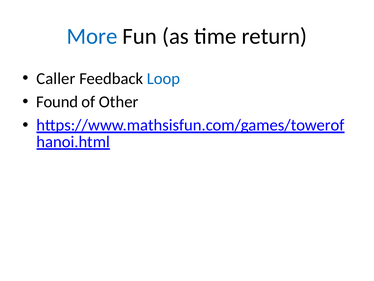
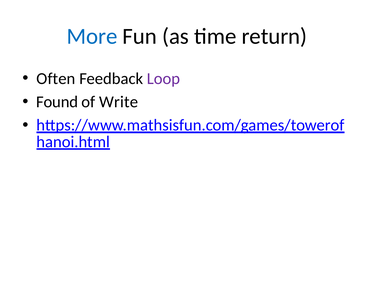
Caller: Caller -> Often (56, 78)
Loop colour: blue -> purple (164, 78)
Other: Other -> Write (119, 102)
